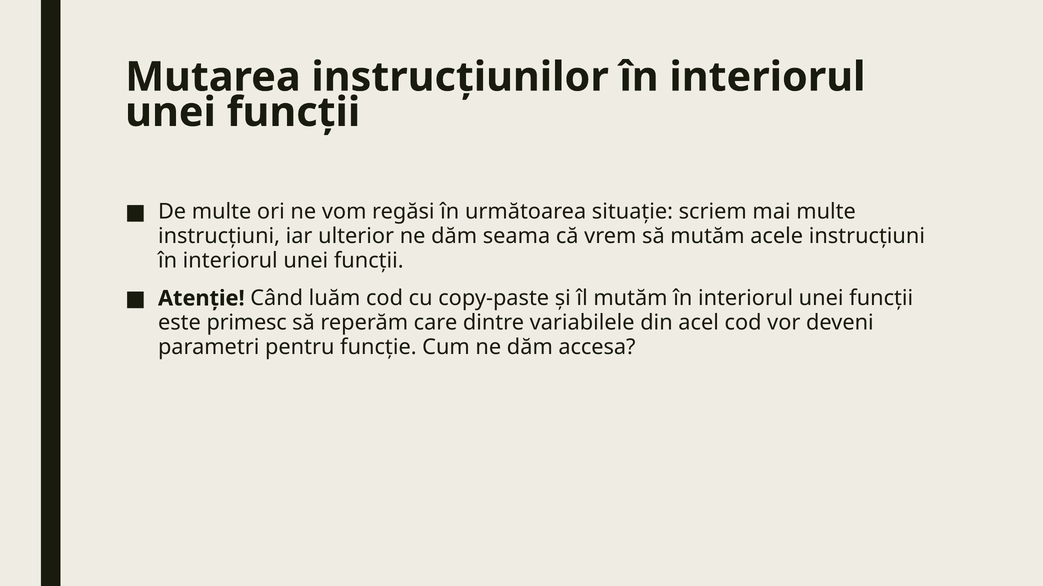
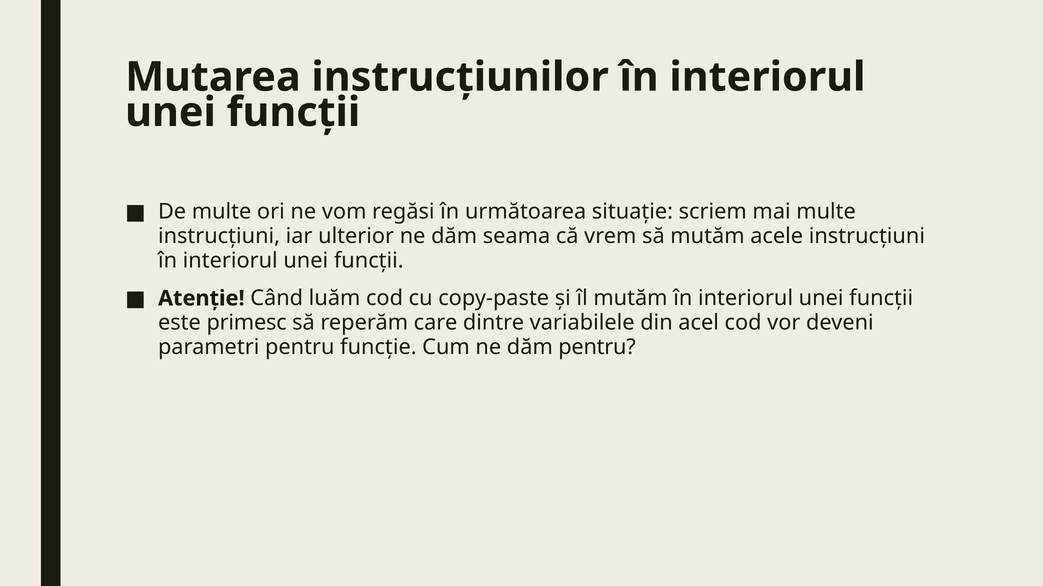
dăm accesa: accesa -> pentru (597, 348)
